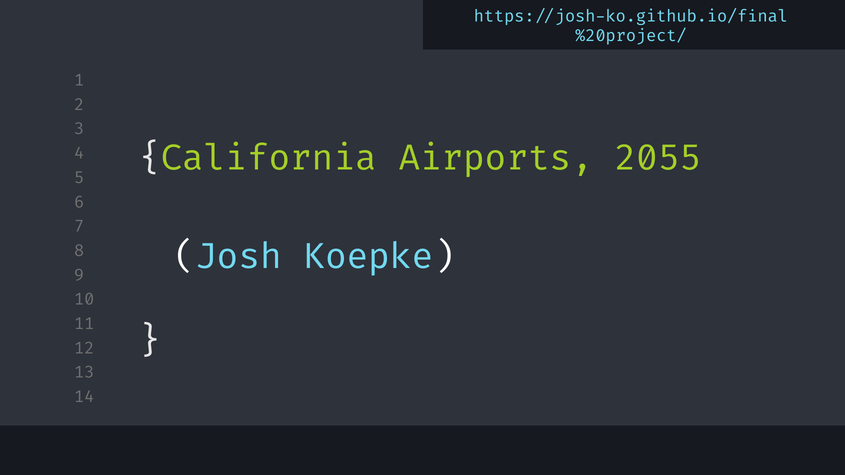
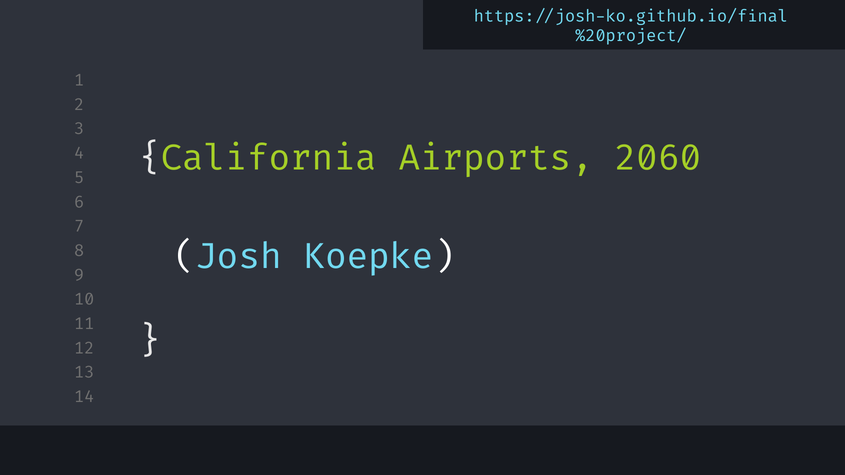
2055: 2055 -> 2060 (658, 158)
